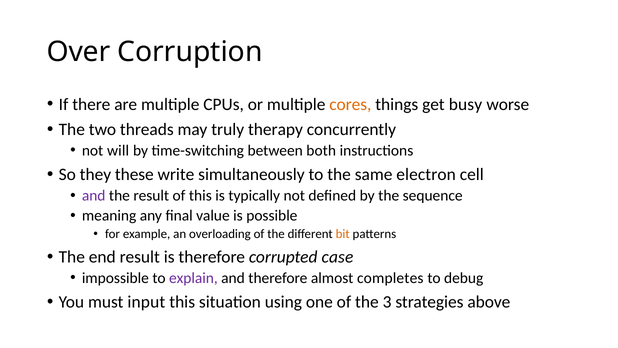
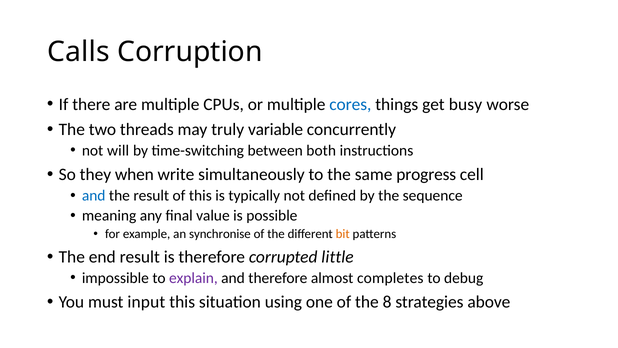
Over: Over -> Calls (78, 52)
cores colour: orange -> blue (350, 104)
therapy: therapy -> variable (276, 129)
these: these -> when (134, 175)
electron: electron -> progress (426, 175)
and colour: purple -> blue (94, 195)
overloading: overloading -> synchronise (220, 234)
case: case -> little (338, 257)
3: 3 -> 8 (387, 302)
